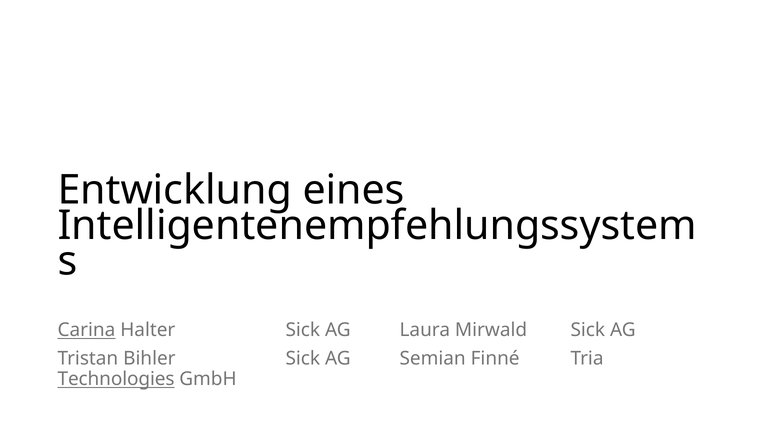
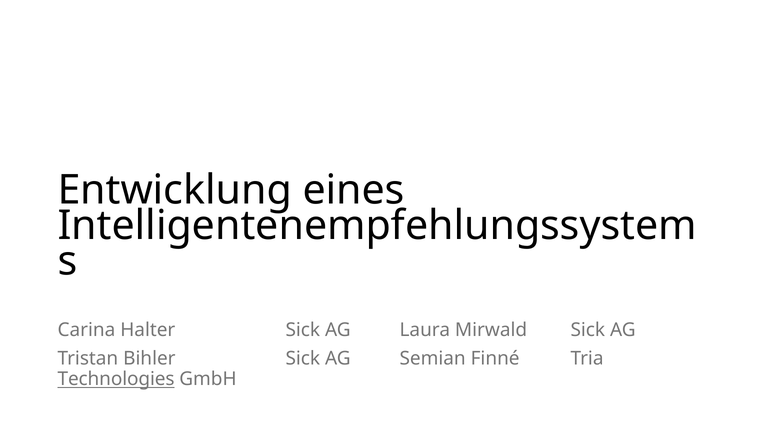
Carina underline: present -> none (86, 330)
